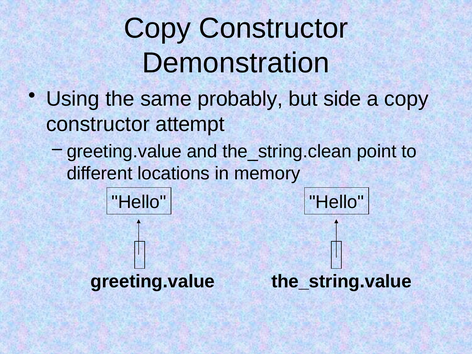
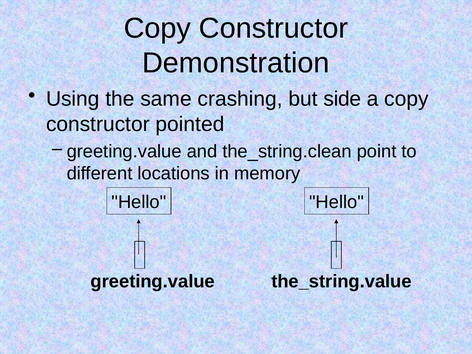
probably: probably -> crashing (240, 99)
attempt: attempt -> pointed (190, 124)
